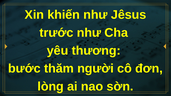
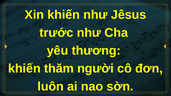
bước: bước -> khiến (24, 69)
lòng: lòng -> luôn (51, 87)
